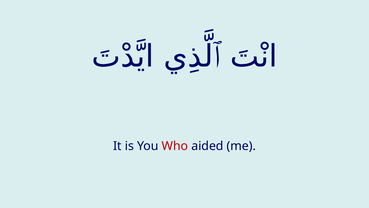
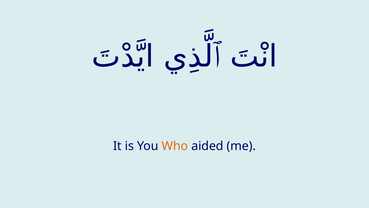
Who colour: red -> orange (175, 146)
